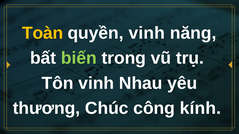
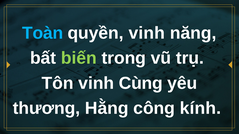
Toàn colour: yellow -> light blue (43, 33)
Nhau: Nhau -> Cùng (141, 83)
Chúc: Chúc -> Hằng (107, 108)
